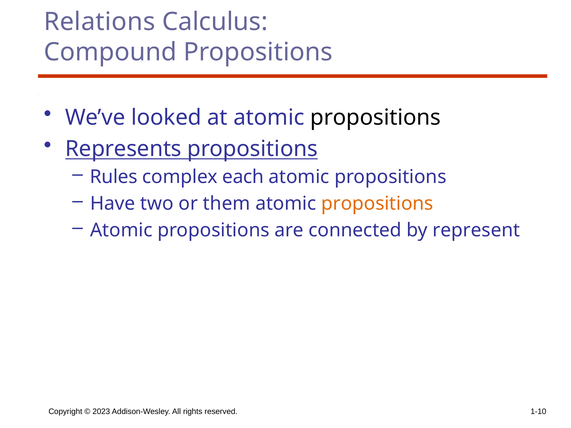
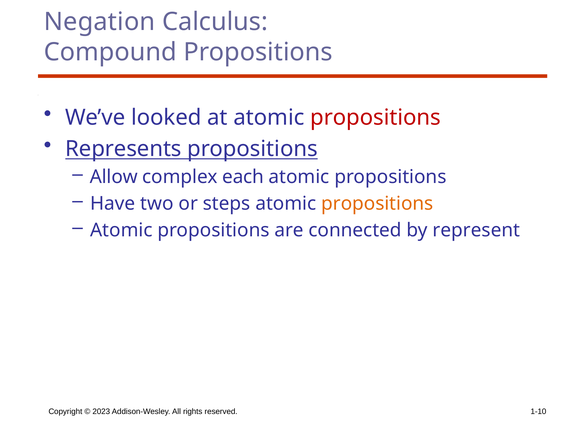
Relations: Relations -> Negation (100, 22)
propositions colour: black -> red (375, 118)
Rules: Rules -> Allow (114, 177)
them: them -> steps (227, 204)
